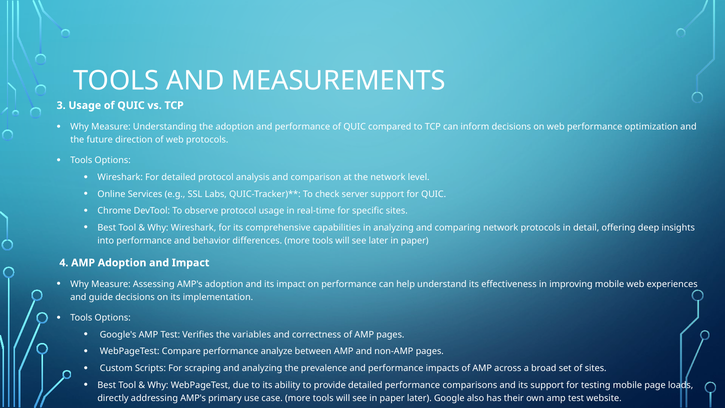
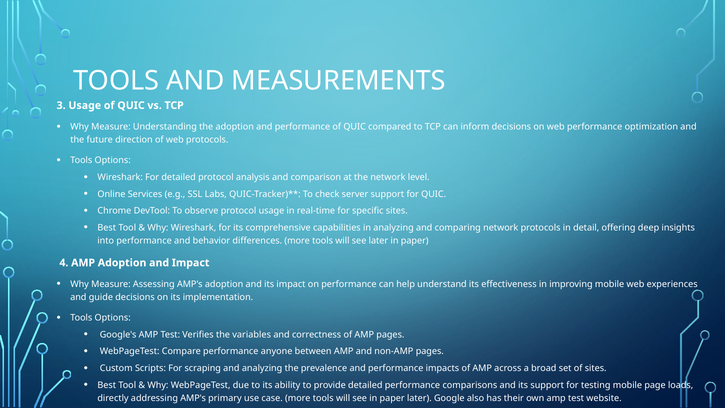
analyze: analyze -> anyone (277, 351)
